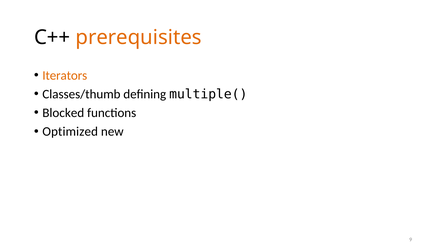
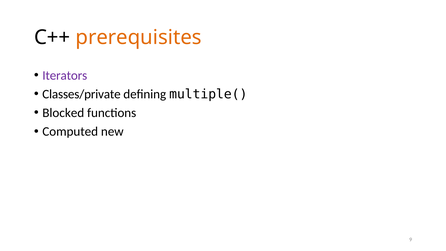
Iterators colour: orange -> purple (65, 75)
Classes/thumb: Classes/thumb -> Classes/private (81, 94)
Optimized: Optimized -> Computed (70, 132)
